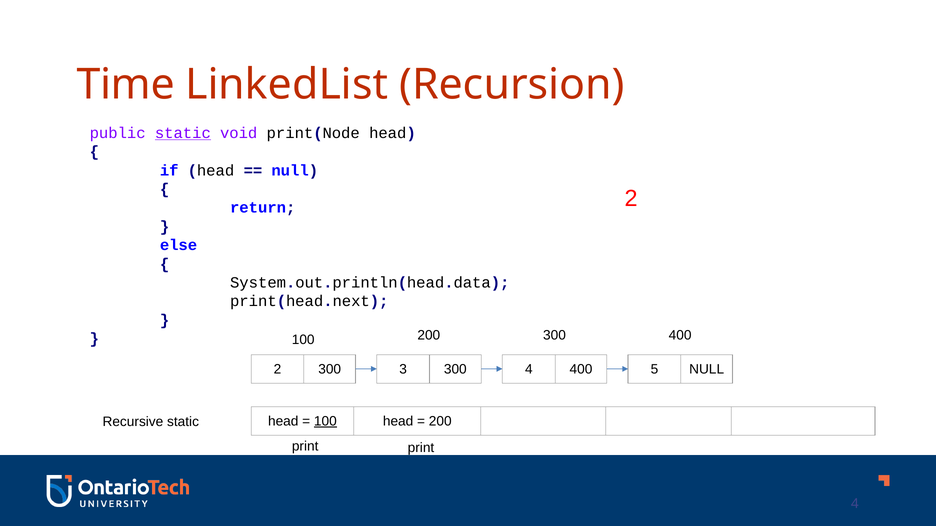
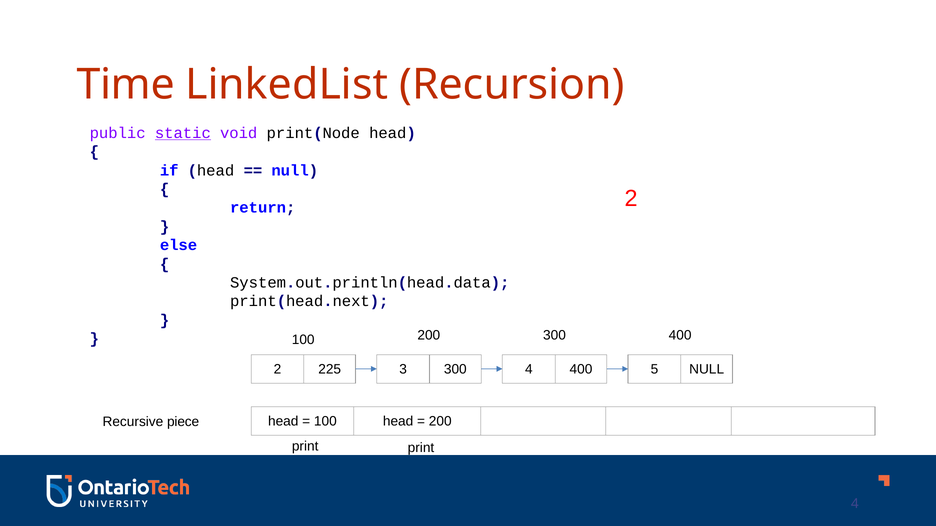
2 300: 300 -> 225 (330, 369)
100 underline: present -> none (325, 422)
Recursive static: static -> piece (183, 422)
